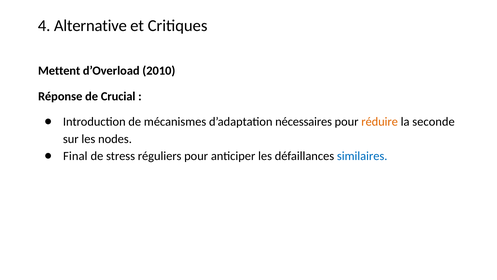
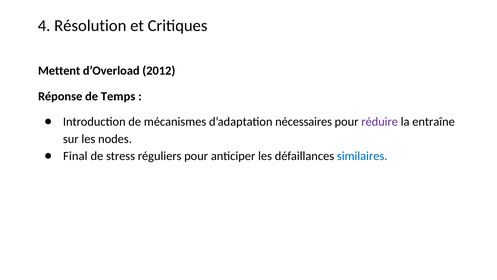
Alternative: Alternative -> Résolution (90, 26)
2010: 2010 -> 2012 (159, 71)
Crucial: Crucial -> Temps (118, 96)
réduire colour: orange -> purple (380, 122)
seconde: seconde -> entraîne (434, 122)
